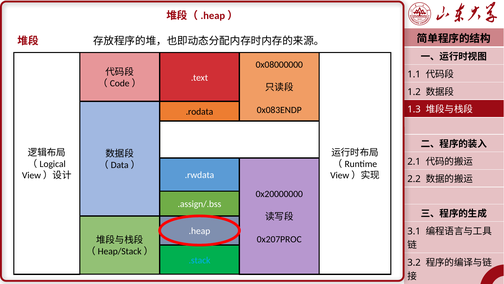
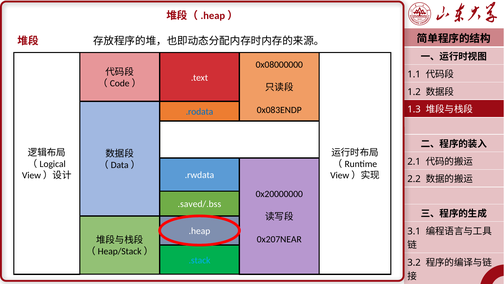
.rodata colour: black -> blue (200, 112)
.assign/.bss: .assign/.bss -> .saved/.bss (199, 204)
0x207PROC: 0x207PROC -> 0x207NEAR (279, 239)
